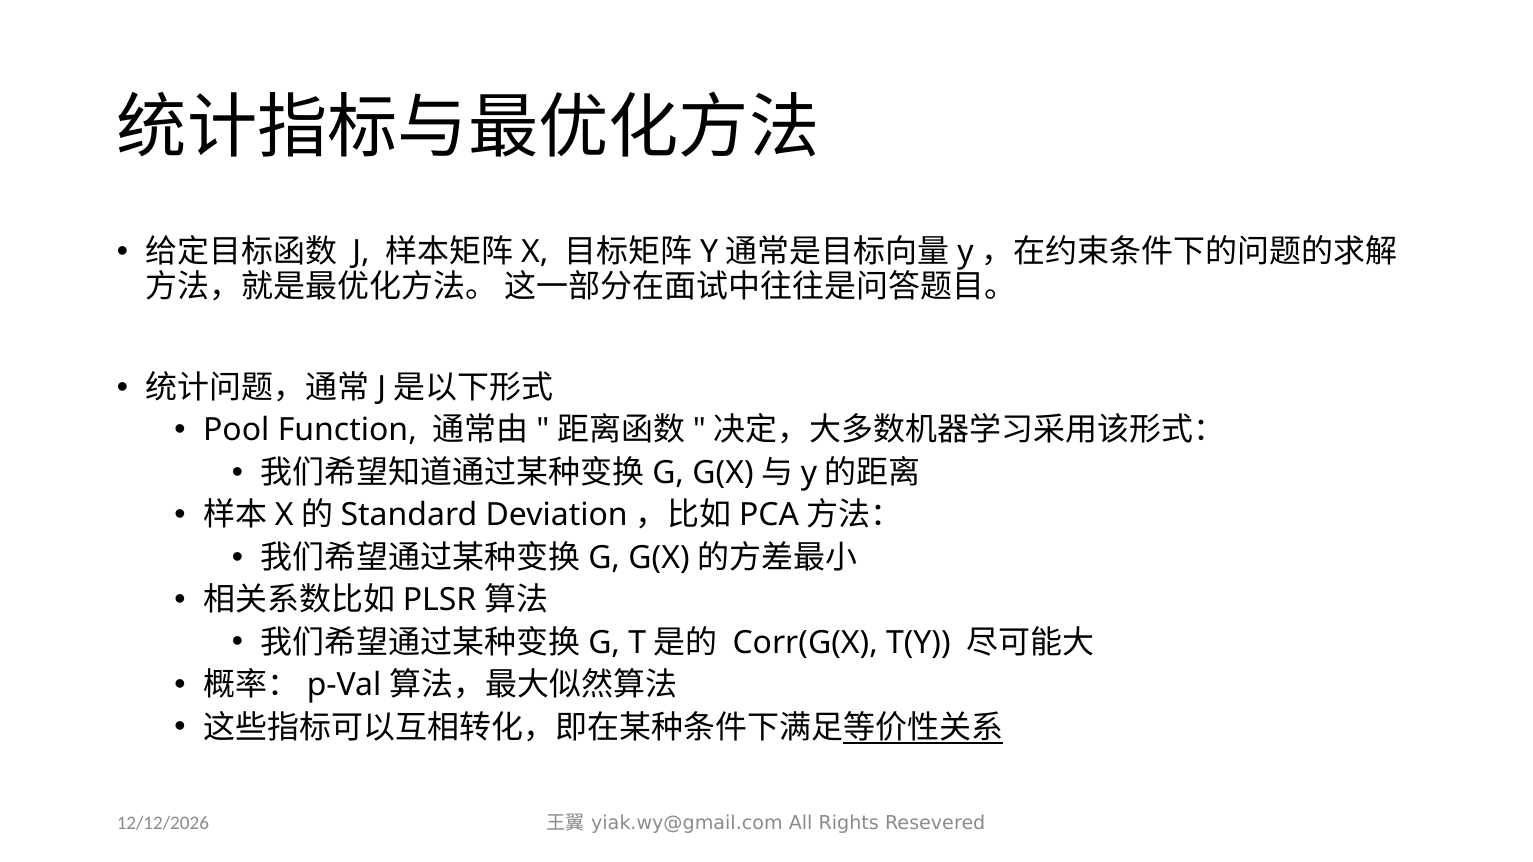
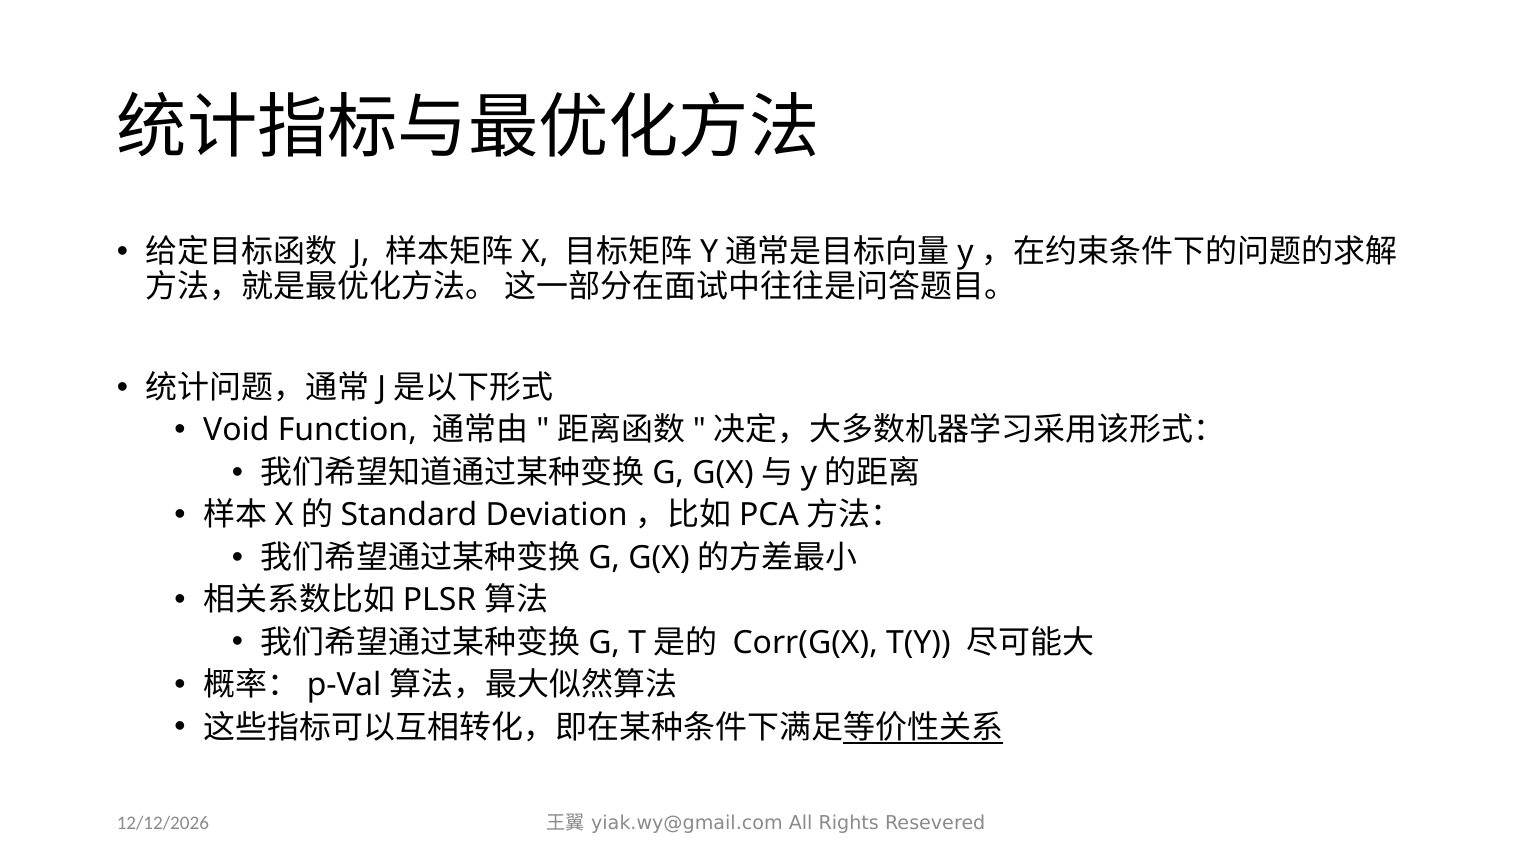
Pool: Pool -> Void (236, 430)
